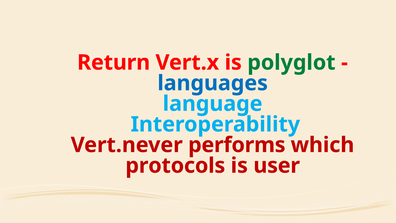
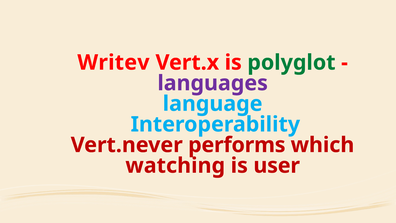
Return: Return -> Writev (113, 62)
languages colour: blue -> purple (213, 83)
protocols: protocols -> watching (175, 165)
